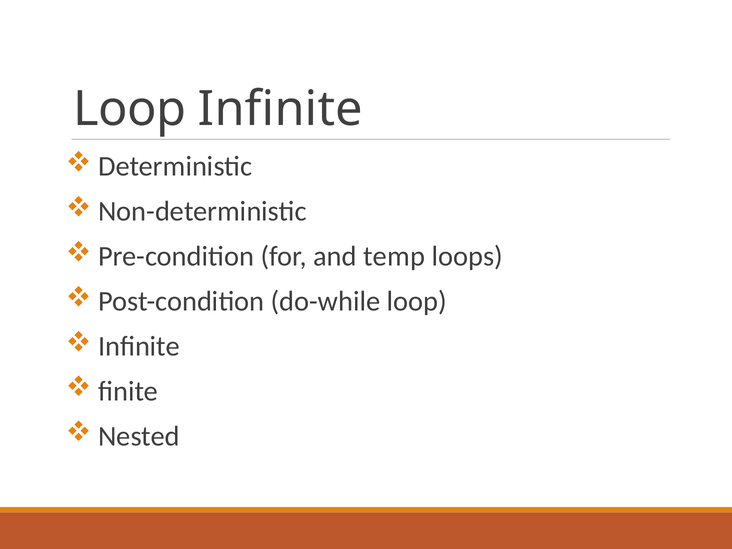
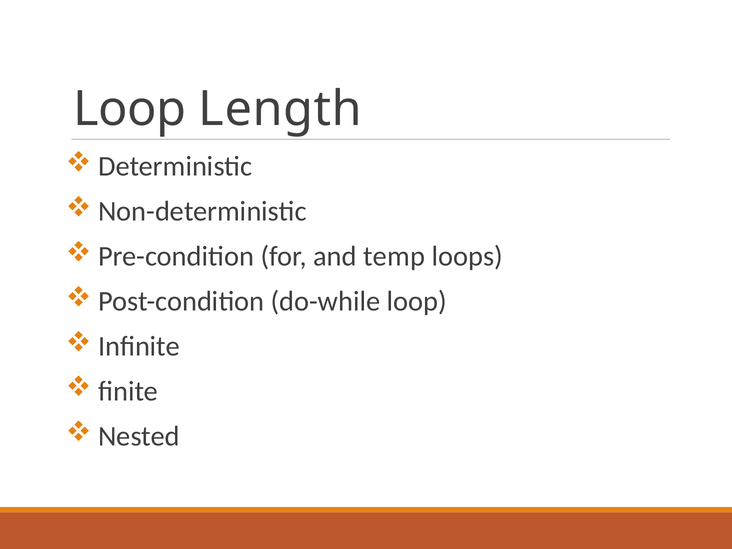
Loop Infinite: Infinite -> Length (280, 109)
